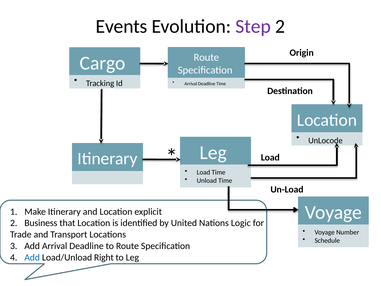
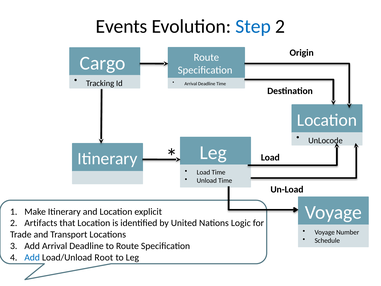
Step colour: purple -> blue (253, 26)
Business: Business -> Artifacts (41, 223)
Right: Right -> Root (104, 257)
